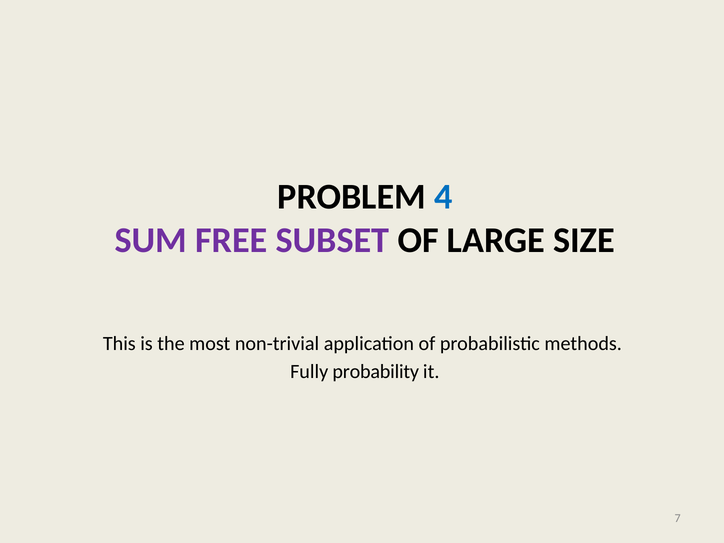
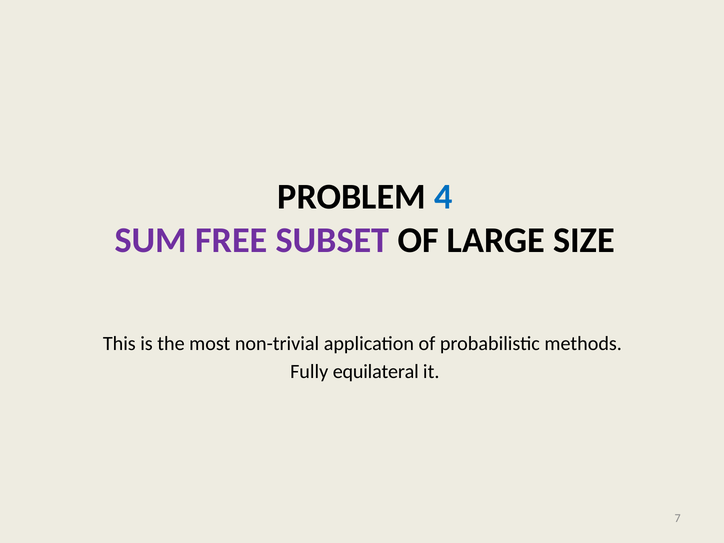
probability: probability -> equilateral (376, 372)
